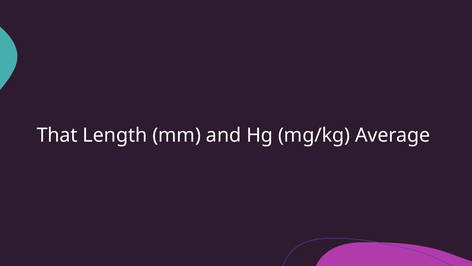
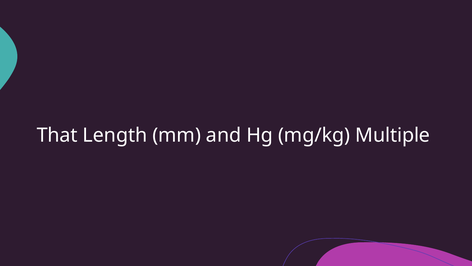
Average: Average -> Multiple (393, 135)
